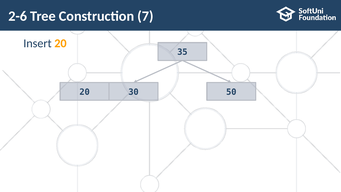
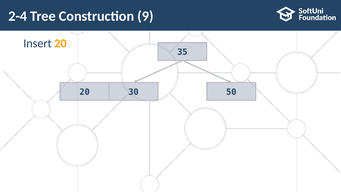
2-6: 2-6 -> 2-4 (18, 16)
7: 7 -> 9 (145, 16)
